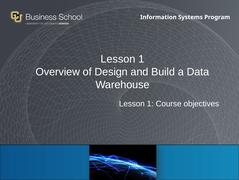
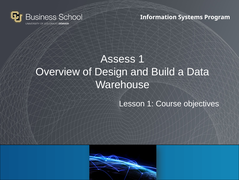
Lesson: Lesson -> Assess (118, 59)
